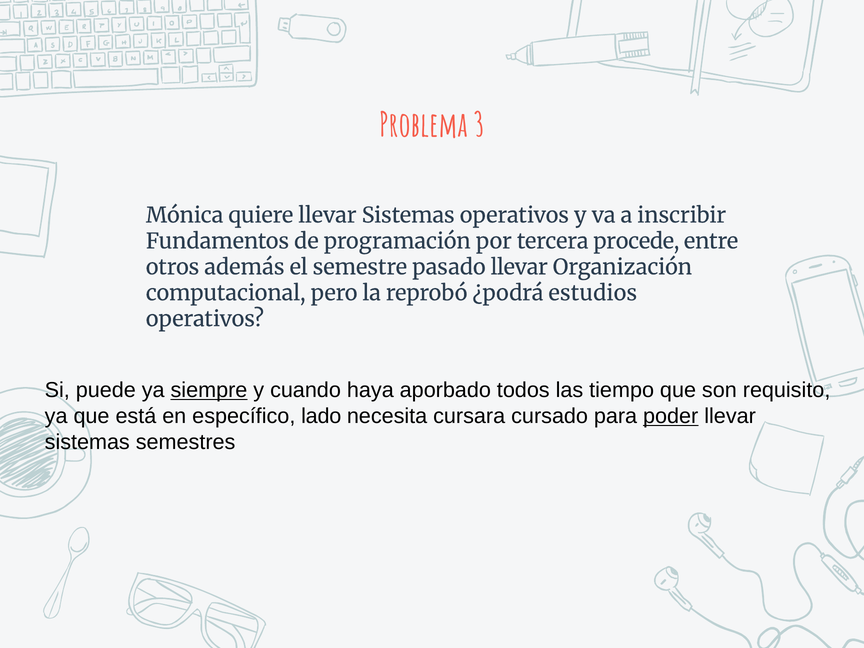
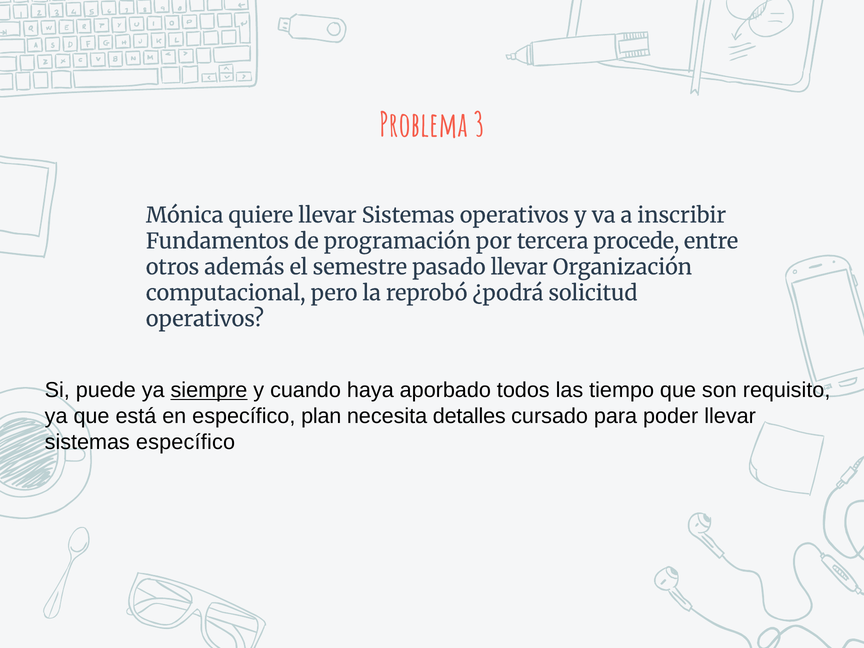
estudios: estudios -> solicitud (593, 293)
lado: lado -> plan (321, 416)
cursara: cursara -> detalles (469, 416)
poder underline: present -> none (671, 416)
sistemas semestres: semestres -> específico (185, 442)
